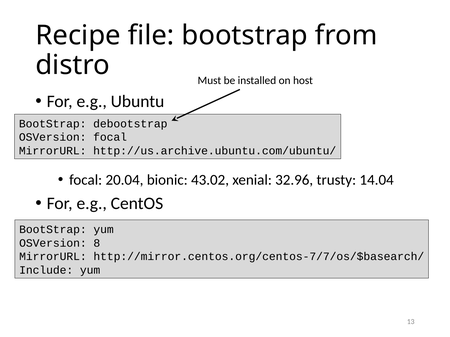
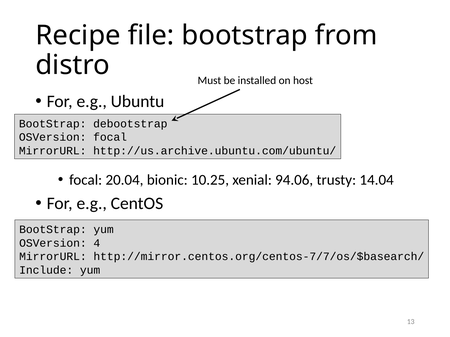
43.02: 43.02 -> 10.25 (210, 180)
32.96: 32.96 -> 94.06 (294, 180)
8: 8 -> 4 (97, 243)
